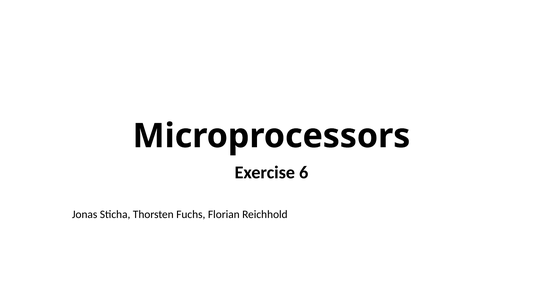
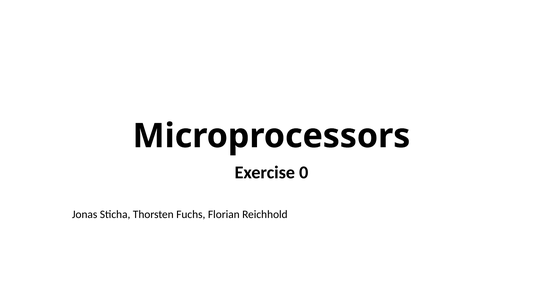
6: 6 -> 0 (304, 172)
